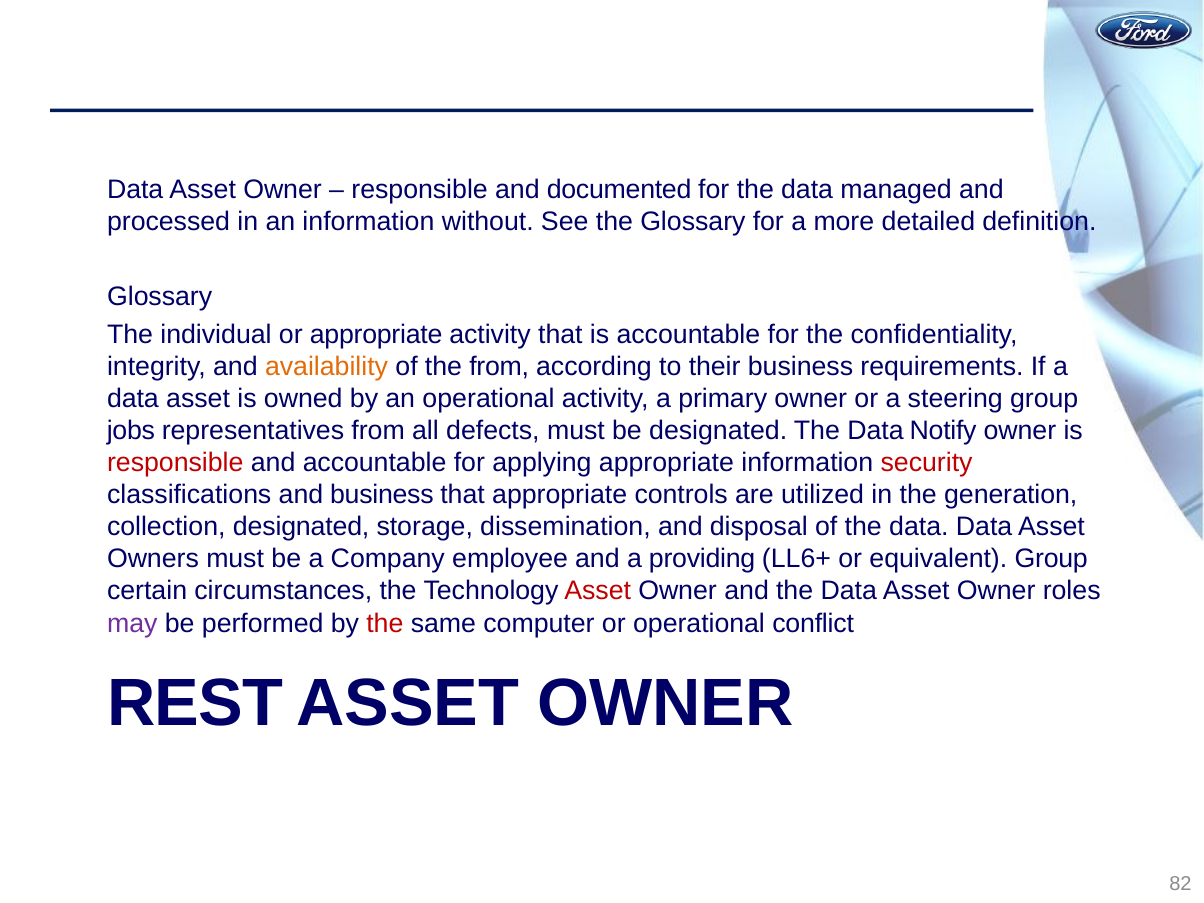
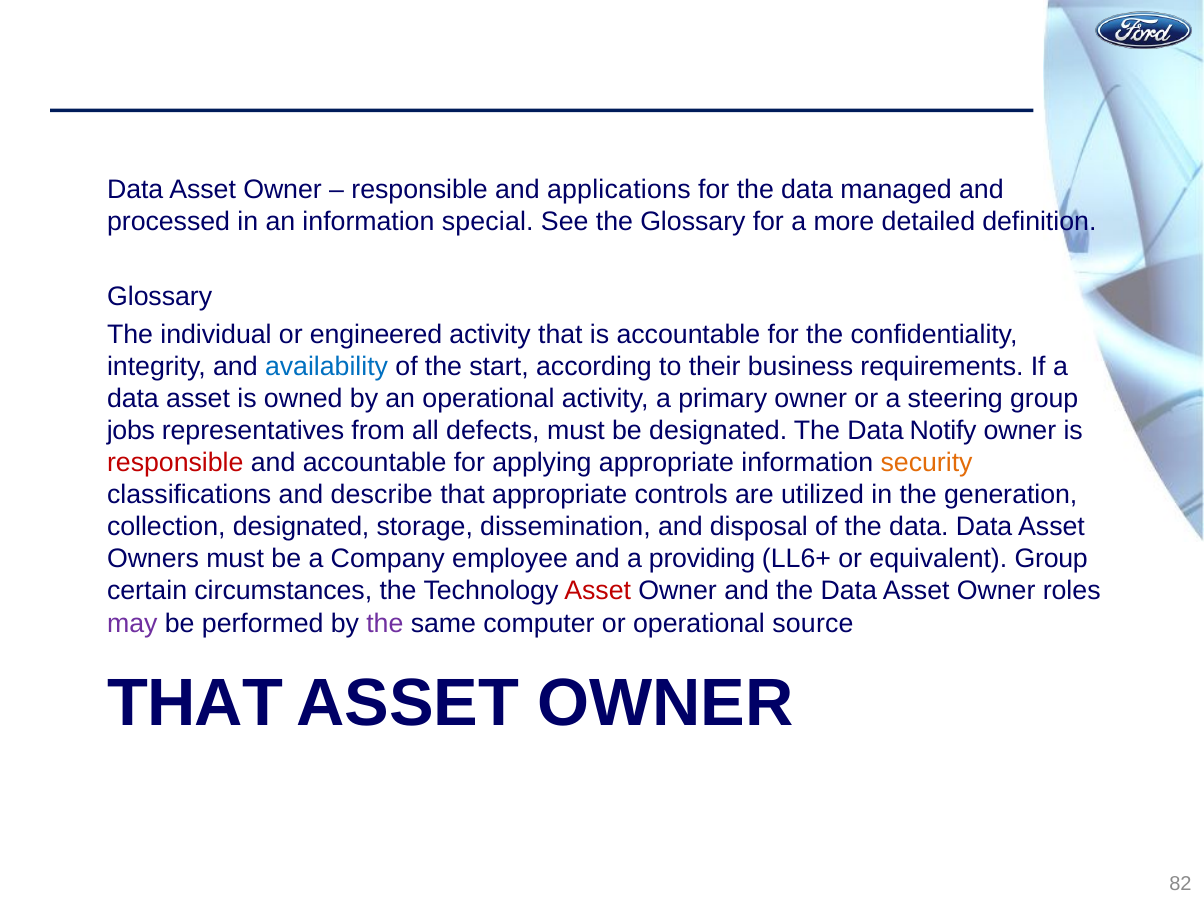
documented: documented -> applications (619, 190)
without: without -> special (488, 222)
or appropriate: appropriate -> engineered (376, 334)
availability colour: orange -> blue (327, 366)
the from: from -> start (499, 366)
security colour: red -> orange (927, 463)
and business: business -> describe (382, 495)
the colour: red -> purple (385, 623)
conflict: conflict -> source (813, 623)
REST: REST -> THAT (195, 703)
